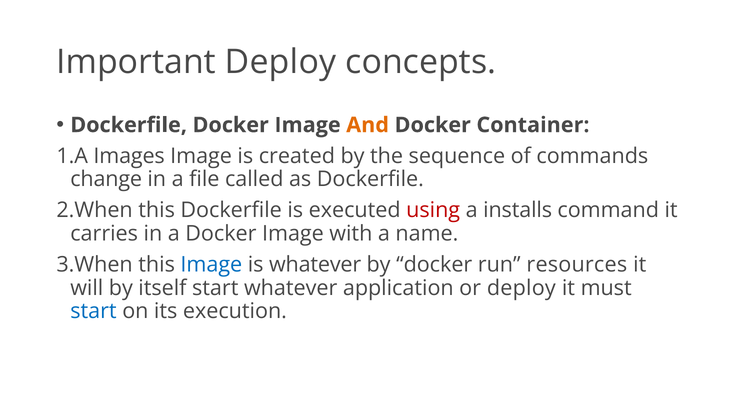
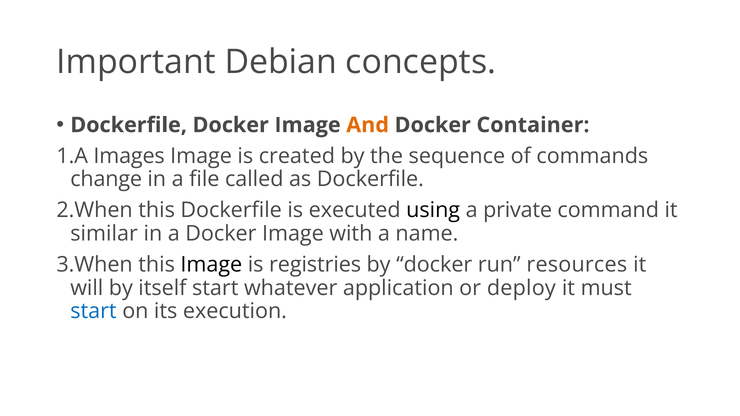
Important Deploy: Deploy -> Debian (281, 62)
using colour: red -> black (433, 210)
installs: installs -> private (518, 210)
carries: carries -> similar (104, 234)
Image colour: blue -> black (211, 265)
is whatever: whatever -> registries (315, 265)
